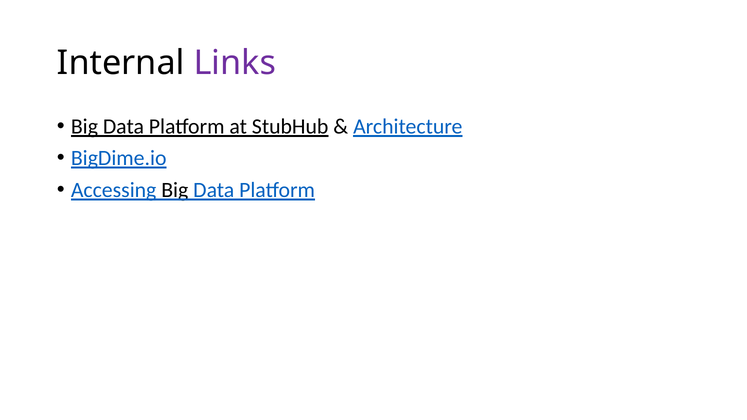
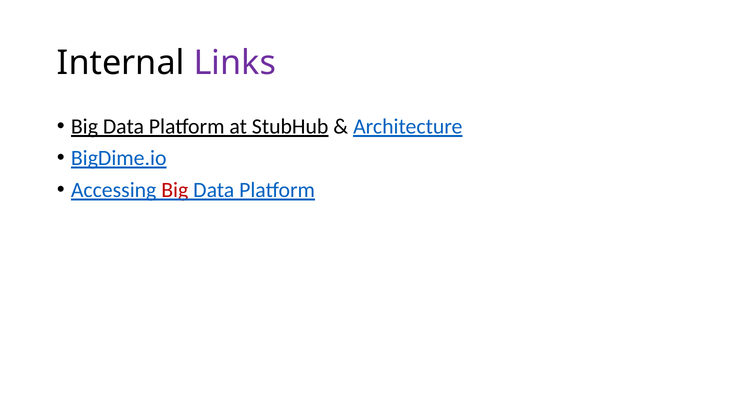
Big colour: black -> red (175, 190)
